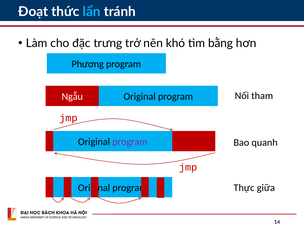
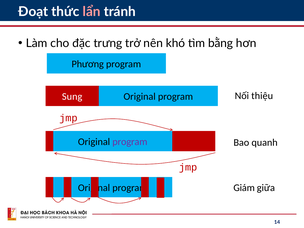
lẩn colour: light blue -> pink (92, 12)
tham: tham -> thiệu (262, 96)
Ngẫu: Ngẫu -> Sung (72, 97)
Thực: Thực -> Giám (244, 188)
